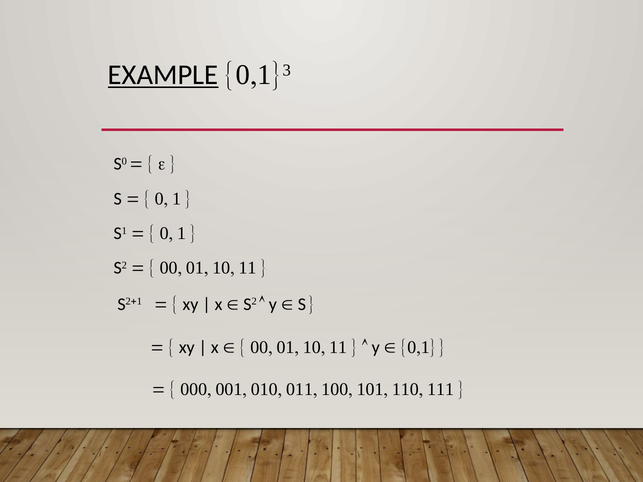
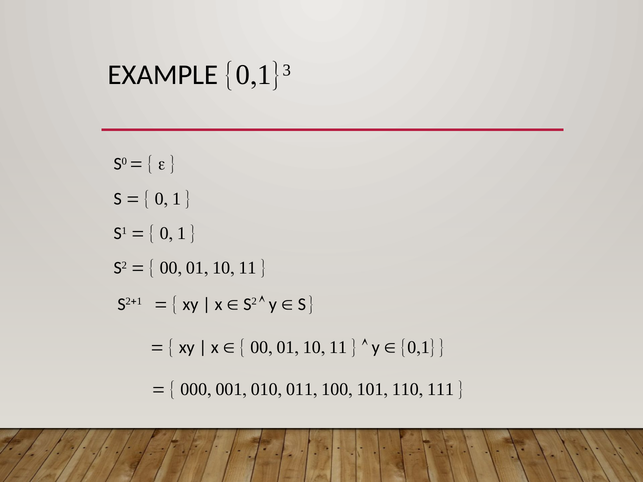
EXAMPLE underline: present -> none (163, 75)
